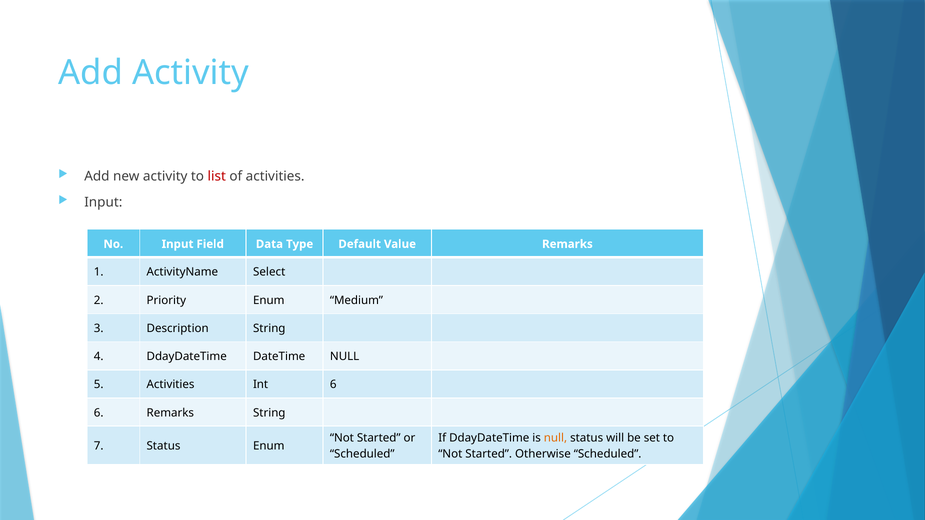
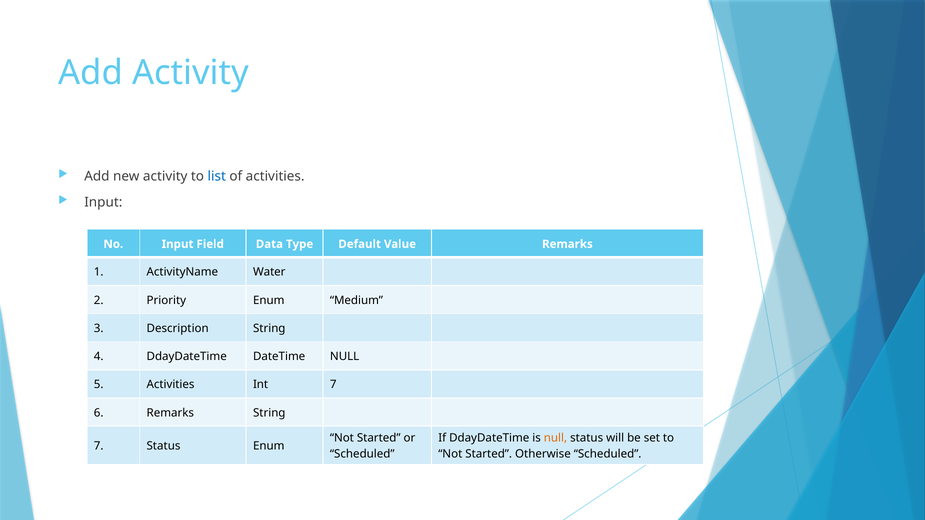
list colour: red -> blue (217, 176)
Select: Select -> Water (269, 272)
Int 6: 6 -> 7 (333, 385)
